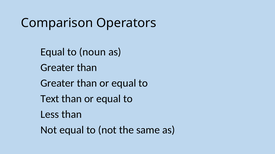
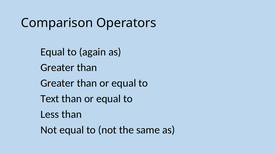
noun: noun -> again (93, 52)
